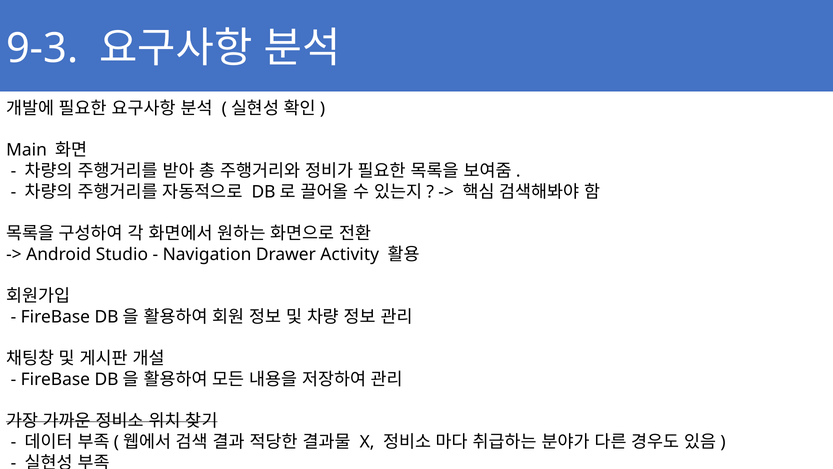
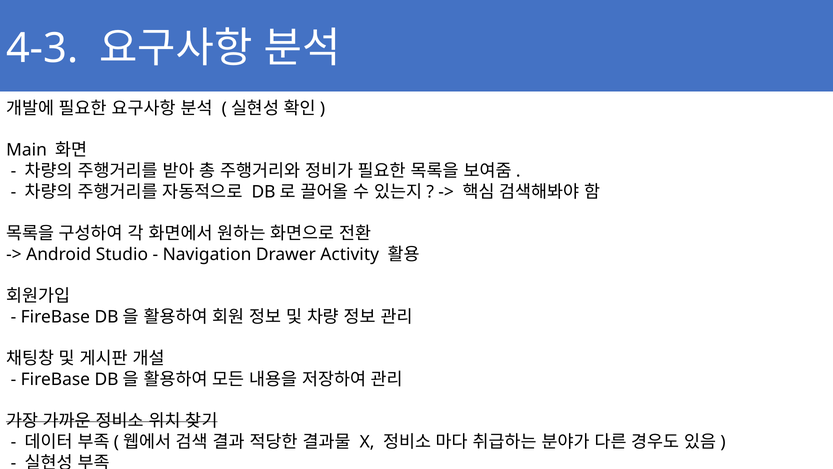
9-3: 9-3 -> 4-3 (42, 49)
